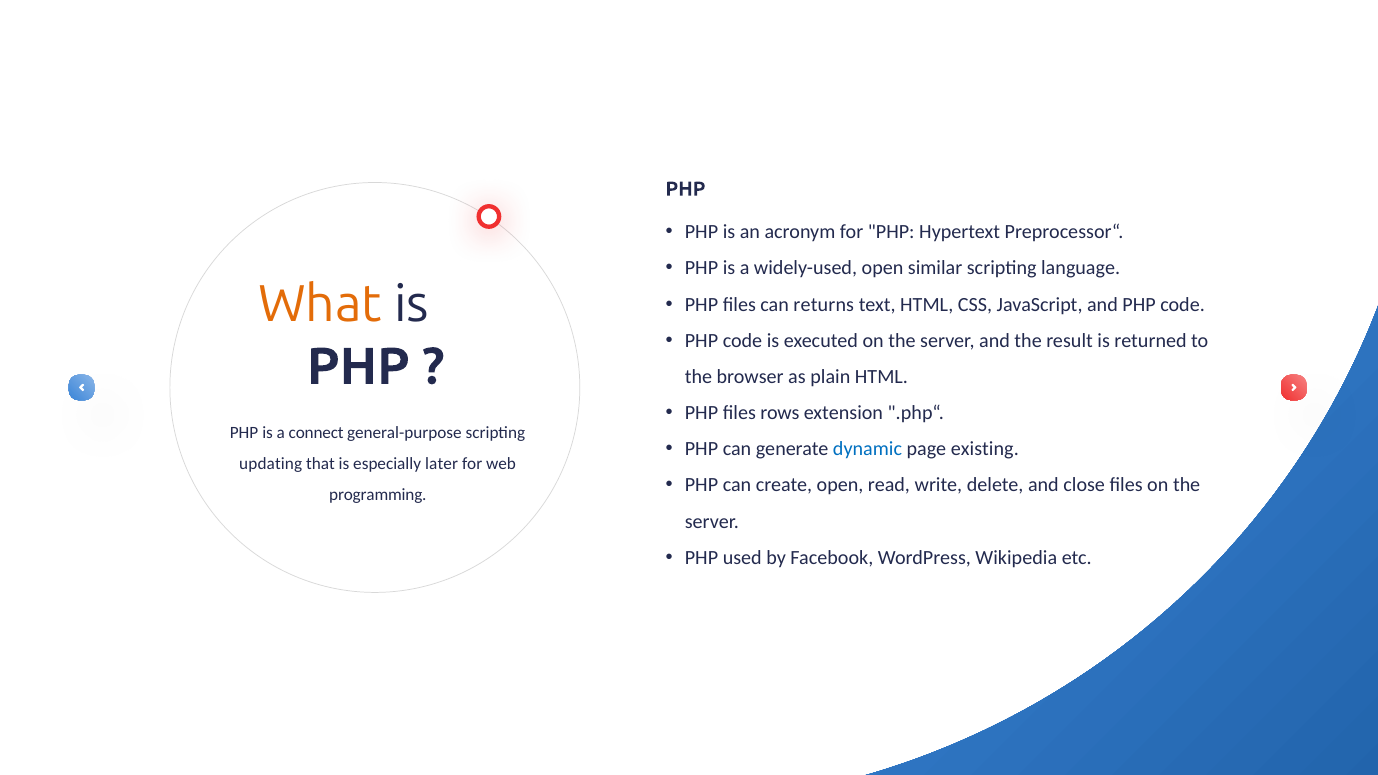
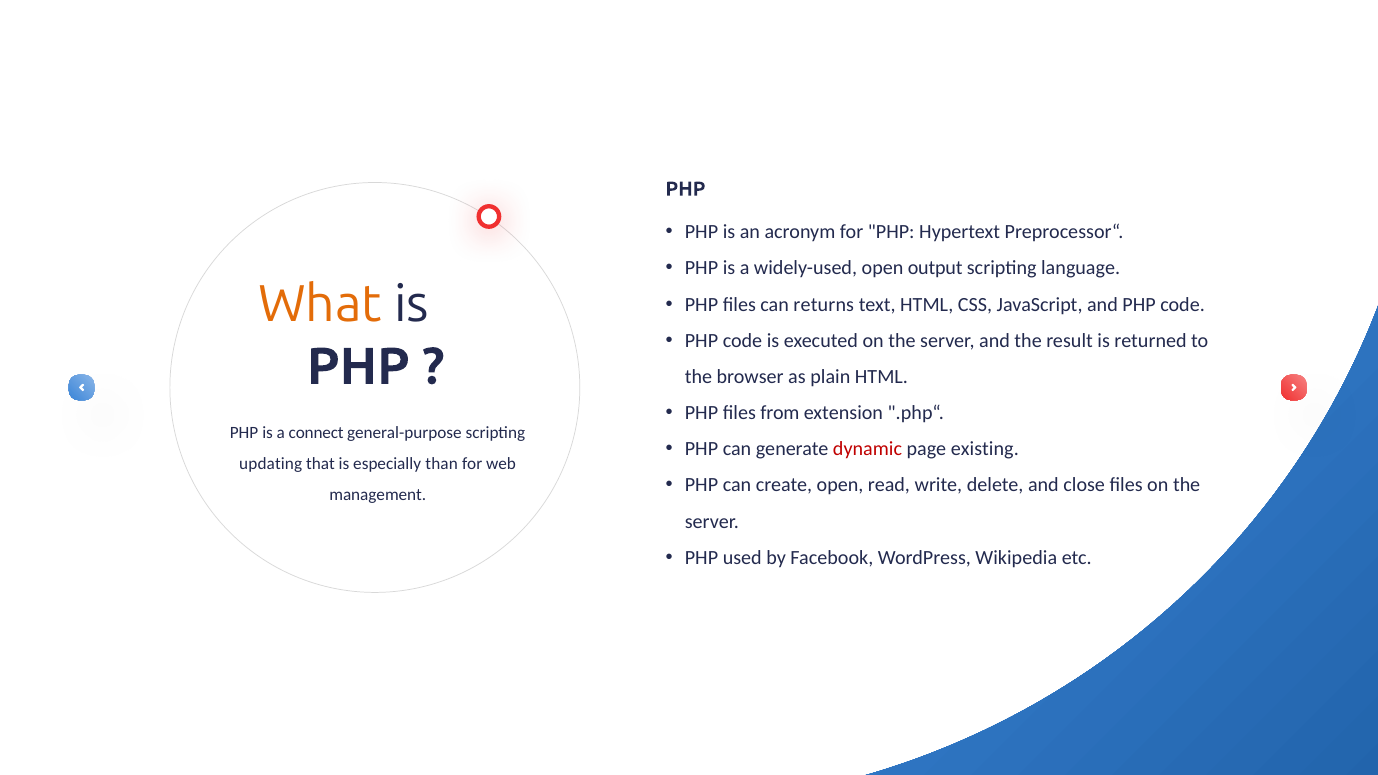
similar: similar -> output (935, 268)
rows: rows -> from (780, 413)
dynamic colour: blue -> red (867, 449)
later: later -> than (442, 464)
programming: programming -> management (378, 495)
